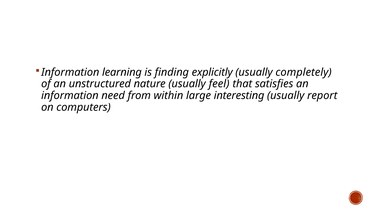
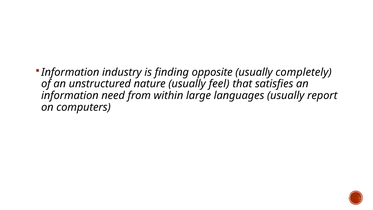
learning: learning -> industry (122, 72)
explicitly: explicitly -> opposite (212, 72)
interesting: interesting -> languages (239, 96)
